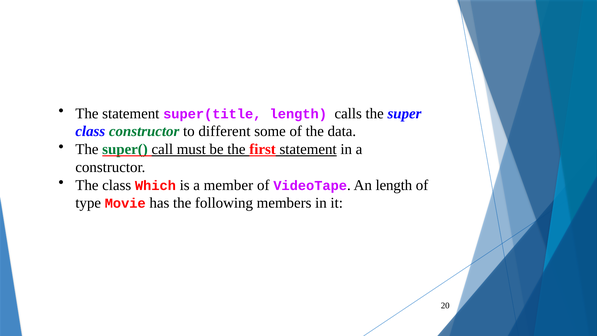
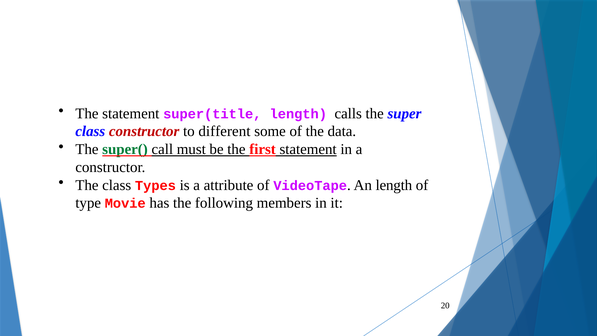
constructor colour: green -> red (144, 131)
Which: Which -> Types (155, 185)
member: member -> attribute (229, 185)
